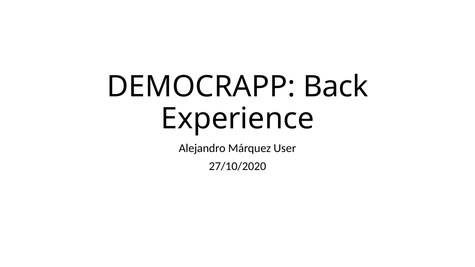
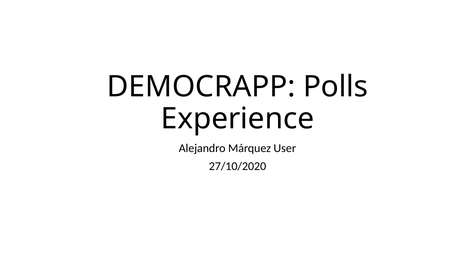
Back: Back -> Polls (336, 87)
